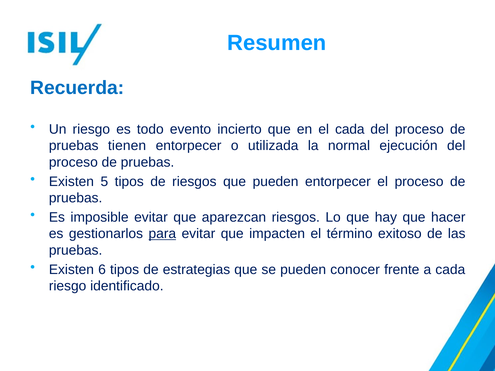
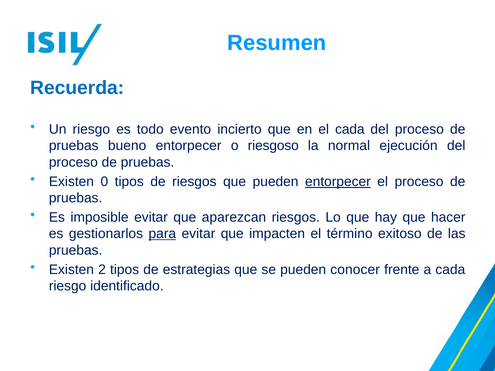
tienen: tienen -> bueno (127, 146)
utilizada: utilizada -> riesgoso (273, 146)
5: 5 -> 0 (104, 182)
entorpecer underline: none -> present (338, 182)
6: 6 -> 2 (102, 270)
